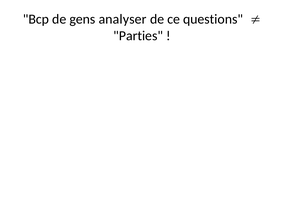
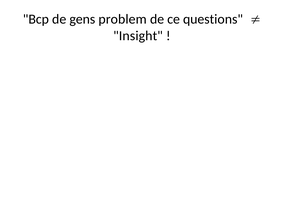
analyser: analyser -> problem (123, 19)
Parties: Parties -> Insight (138, 36)
